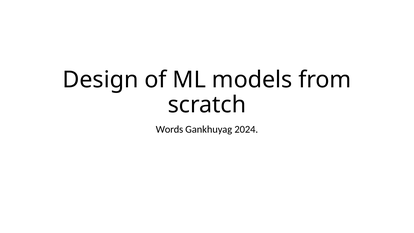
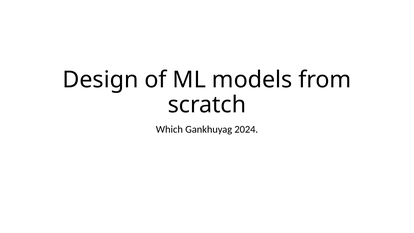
Words: Words -> Which (169, 129)
